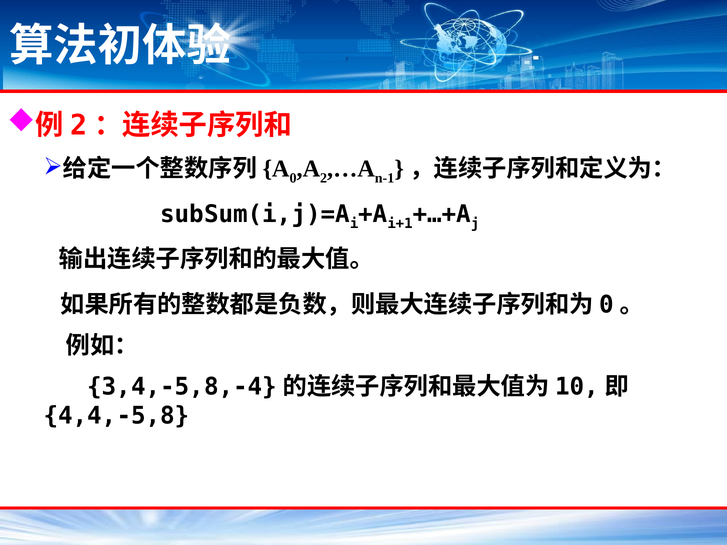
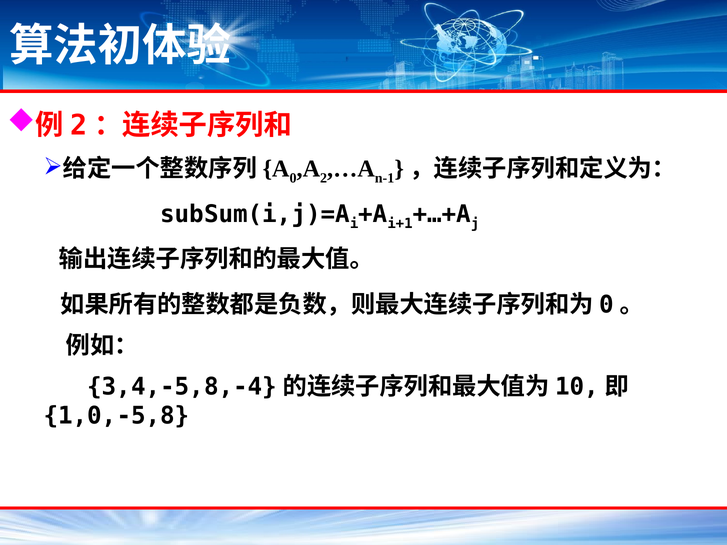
4,4,-5,8: 4,4,-5,8 -> 1,0,-5,8 (117, 416)
